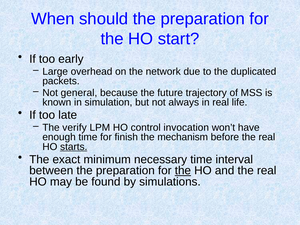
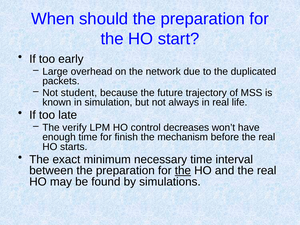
general: general -> student (79, 93)
invocation: invocation -> decreases (186, 128)
starts underline: present -> none (74, 147)
